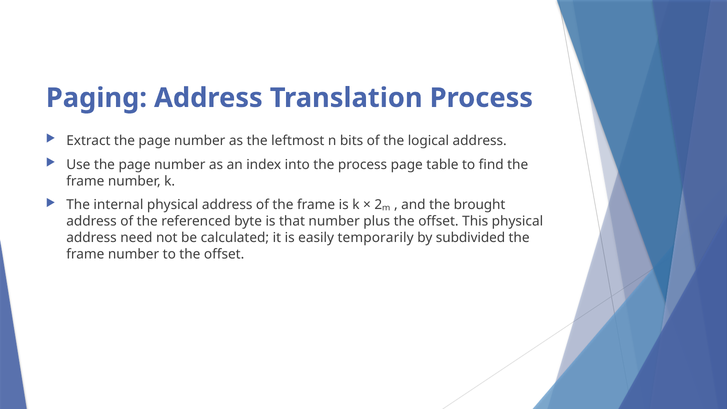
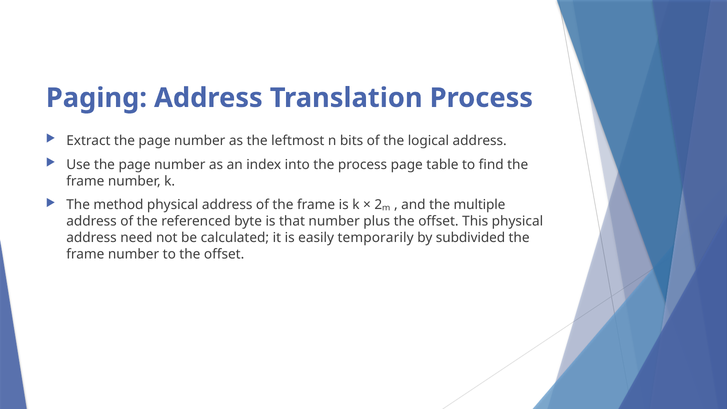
internal: internal -> method (118, 205)
brought: brought -> multiple (480, 205)
